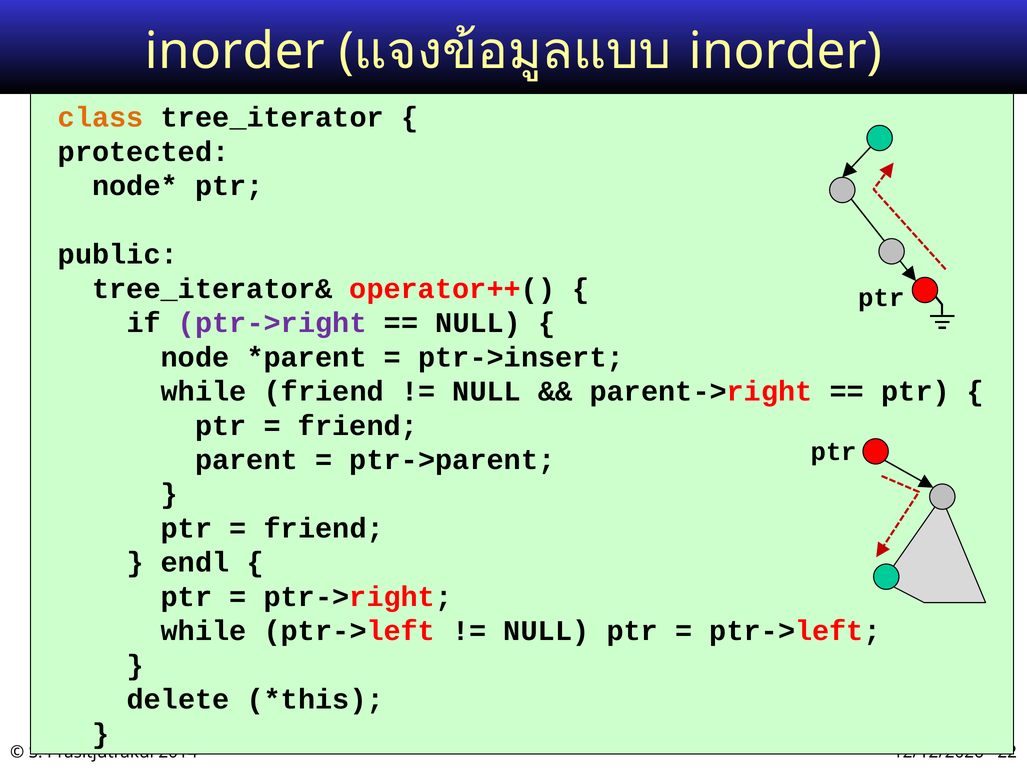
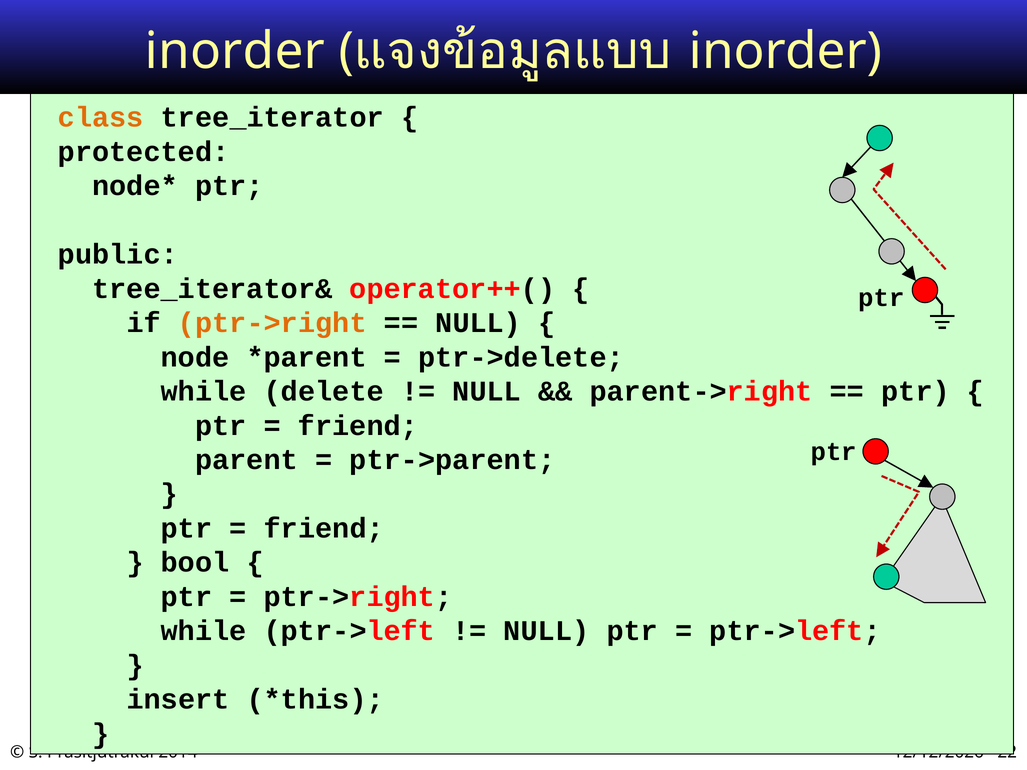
ptr->right colour: purple -> orange (272, 323)
ptr->insert: ptr->insert -> ptr->delete (521, 357)
while friend: friend -> delete (324, 391)
endl: endl -> bool (195, 563)
delete: delete -> insert (178, 700)
